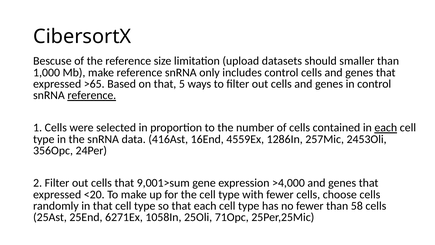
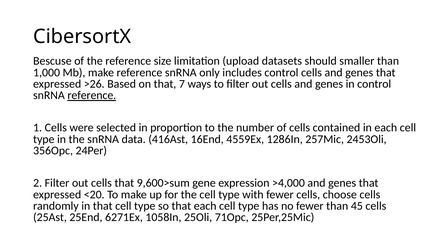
>65: >65 -> >26 (94, 84)
5: 5 -> 7 (182, 84)
each underline: present -> none (386, 128)
9,001>sum: 9,001>sum -> 9,600>sum (163, 183)
58: 58 -> 45 (357, 206)
